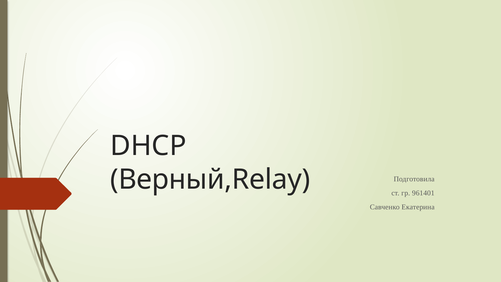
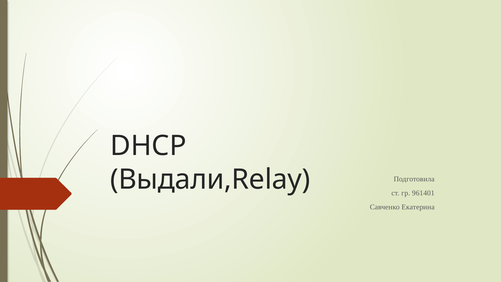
Верный,Relay: Верный,Relay -> Выдали,Relay (210, 179)
